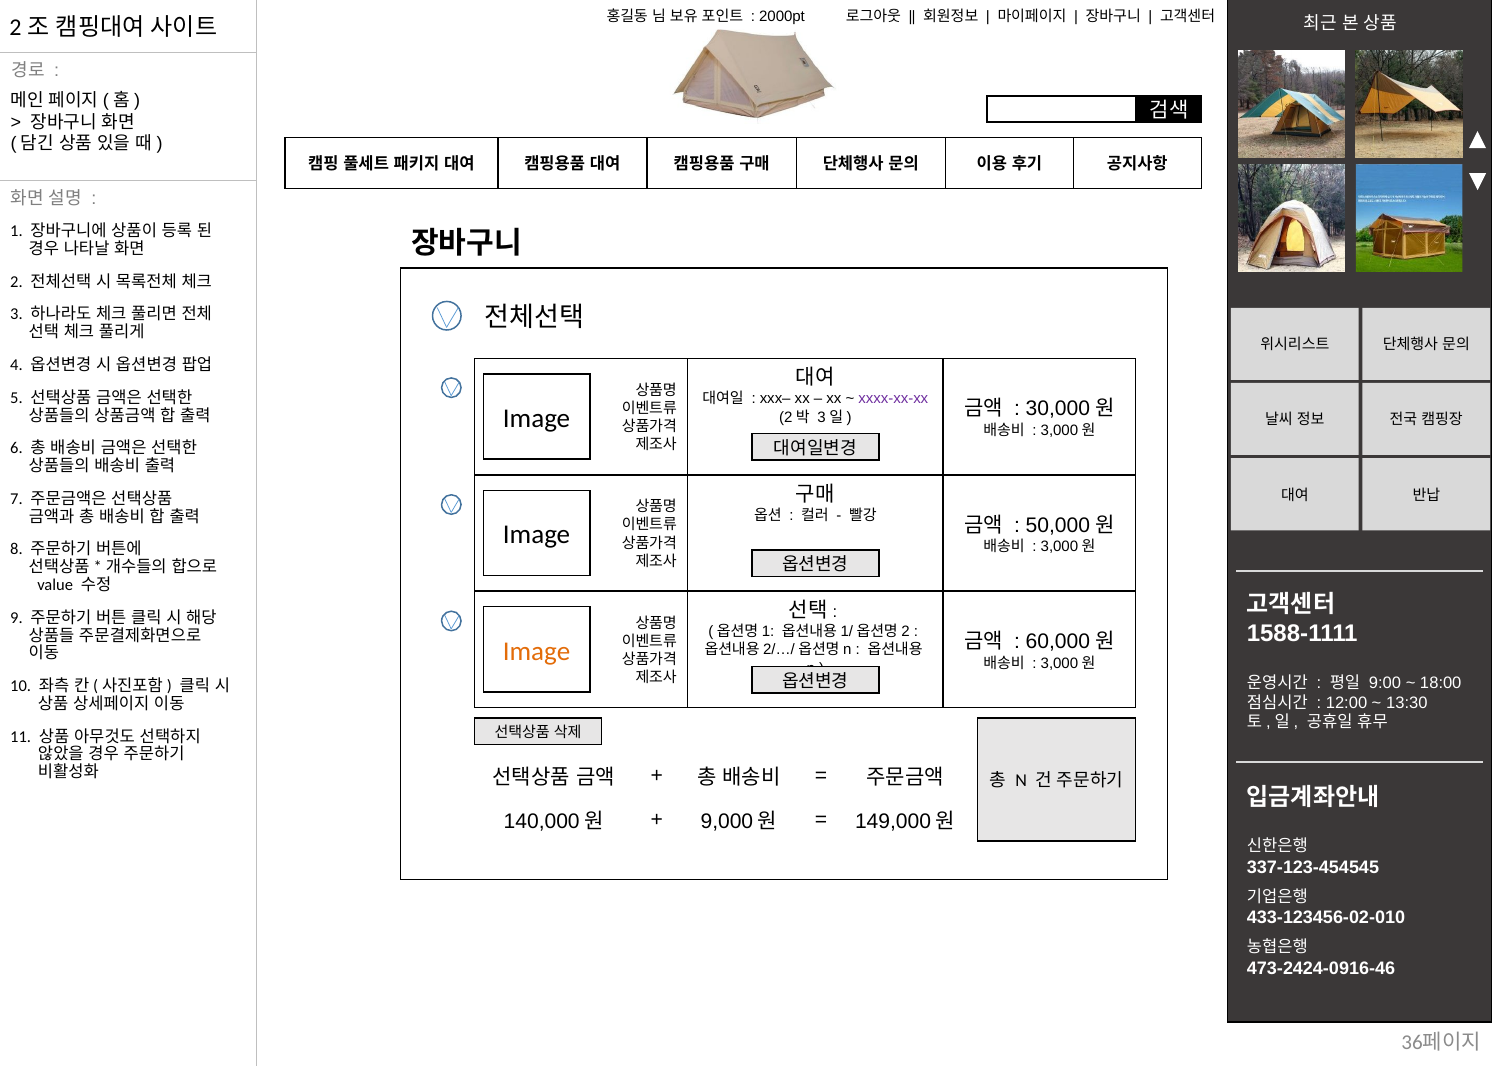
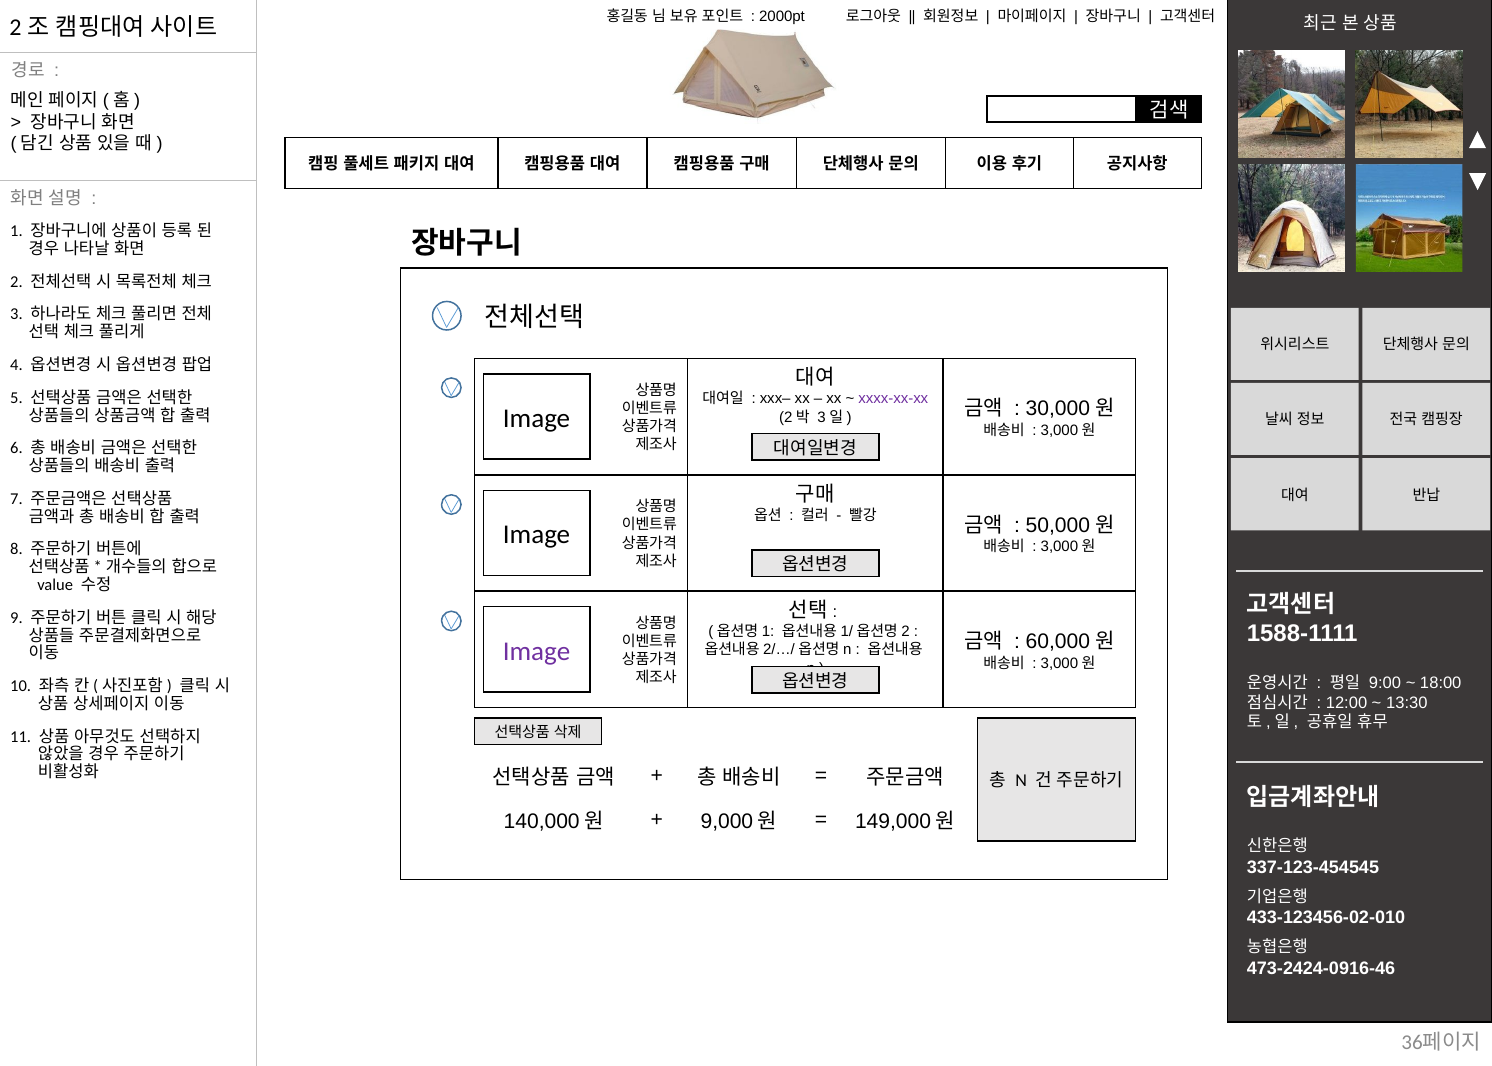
Image colour: orange -> purple (537, 651)
